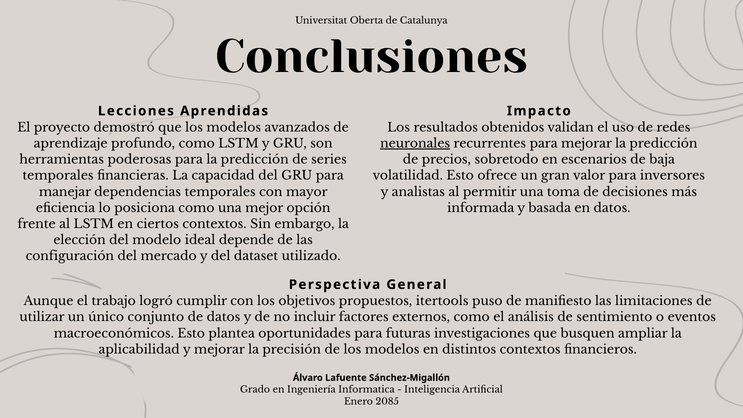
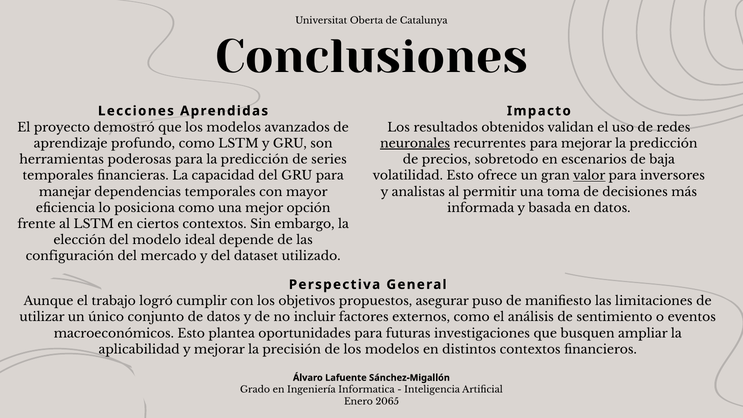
valor underline: none -> present (589, 176)
itertools: itertools -> asegurar (442, 301)
2085: 2085 -> 2065 (387, 402)
